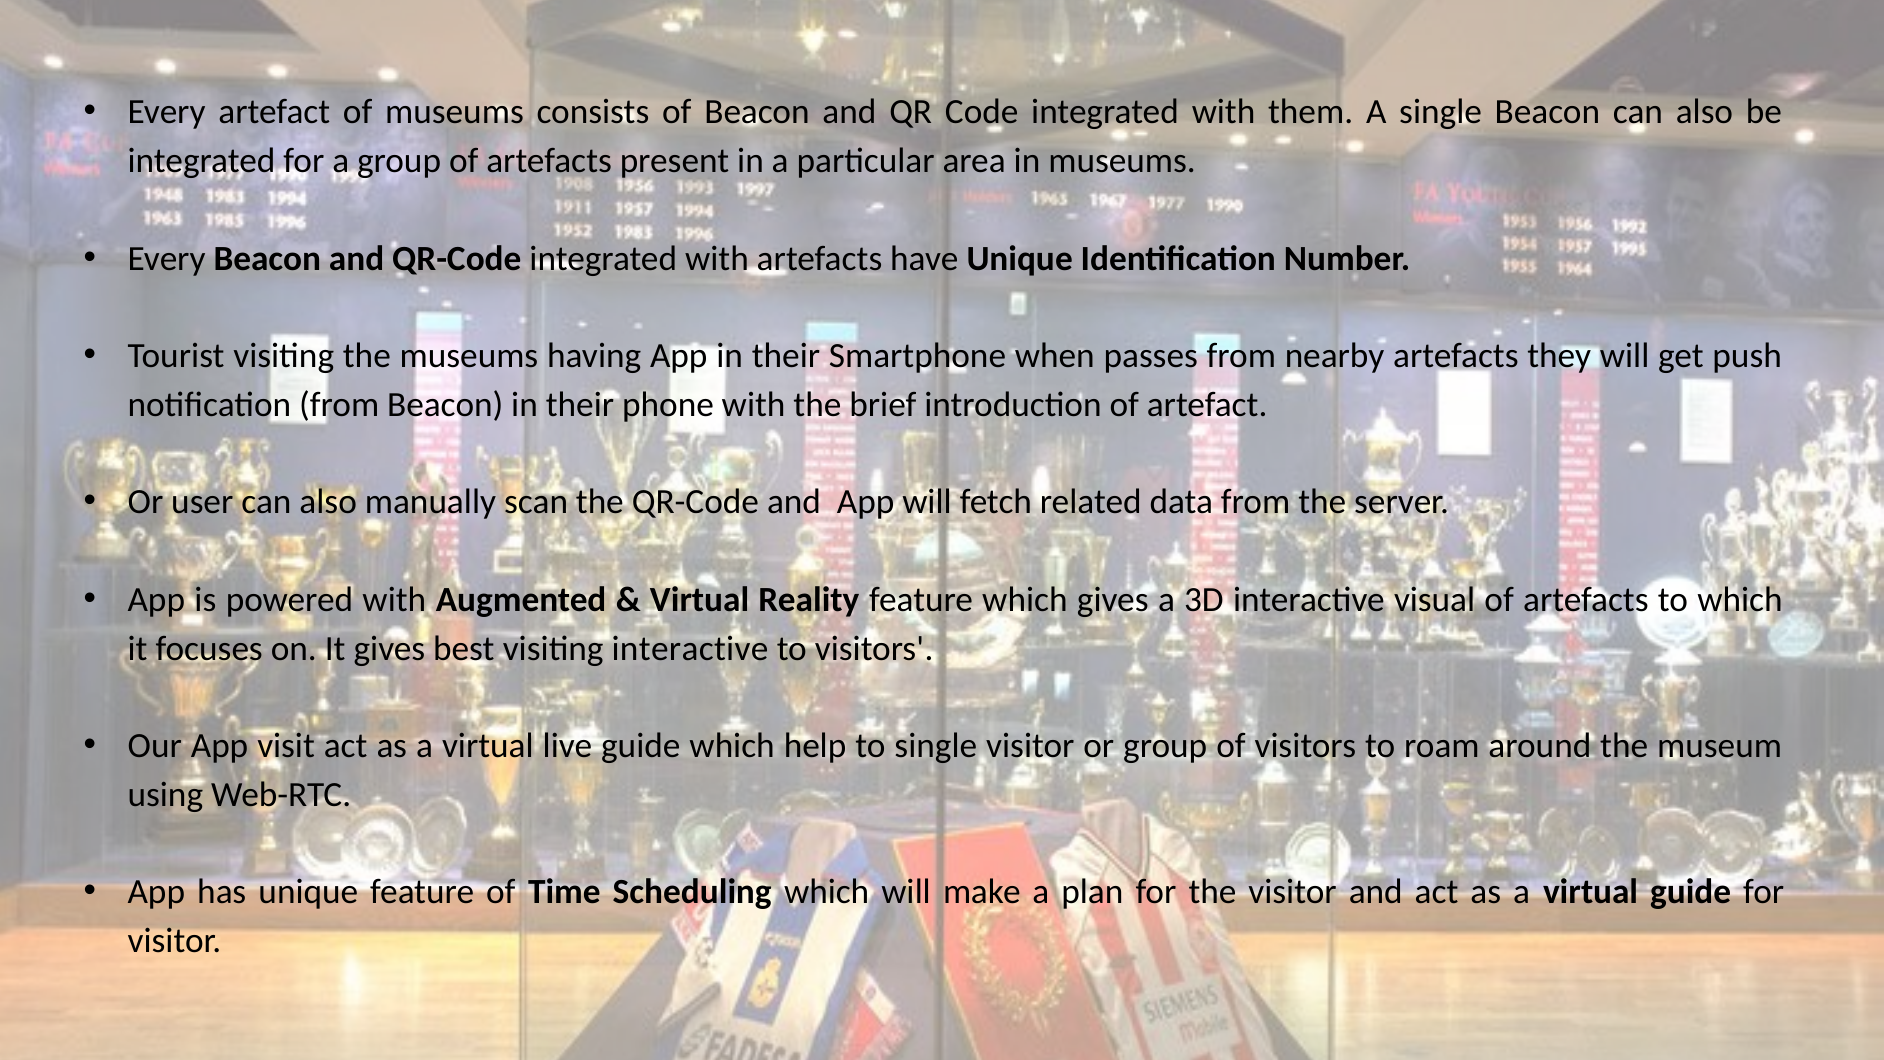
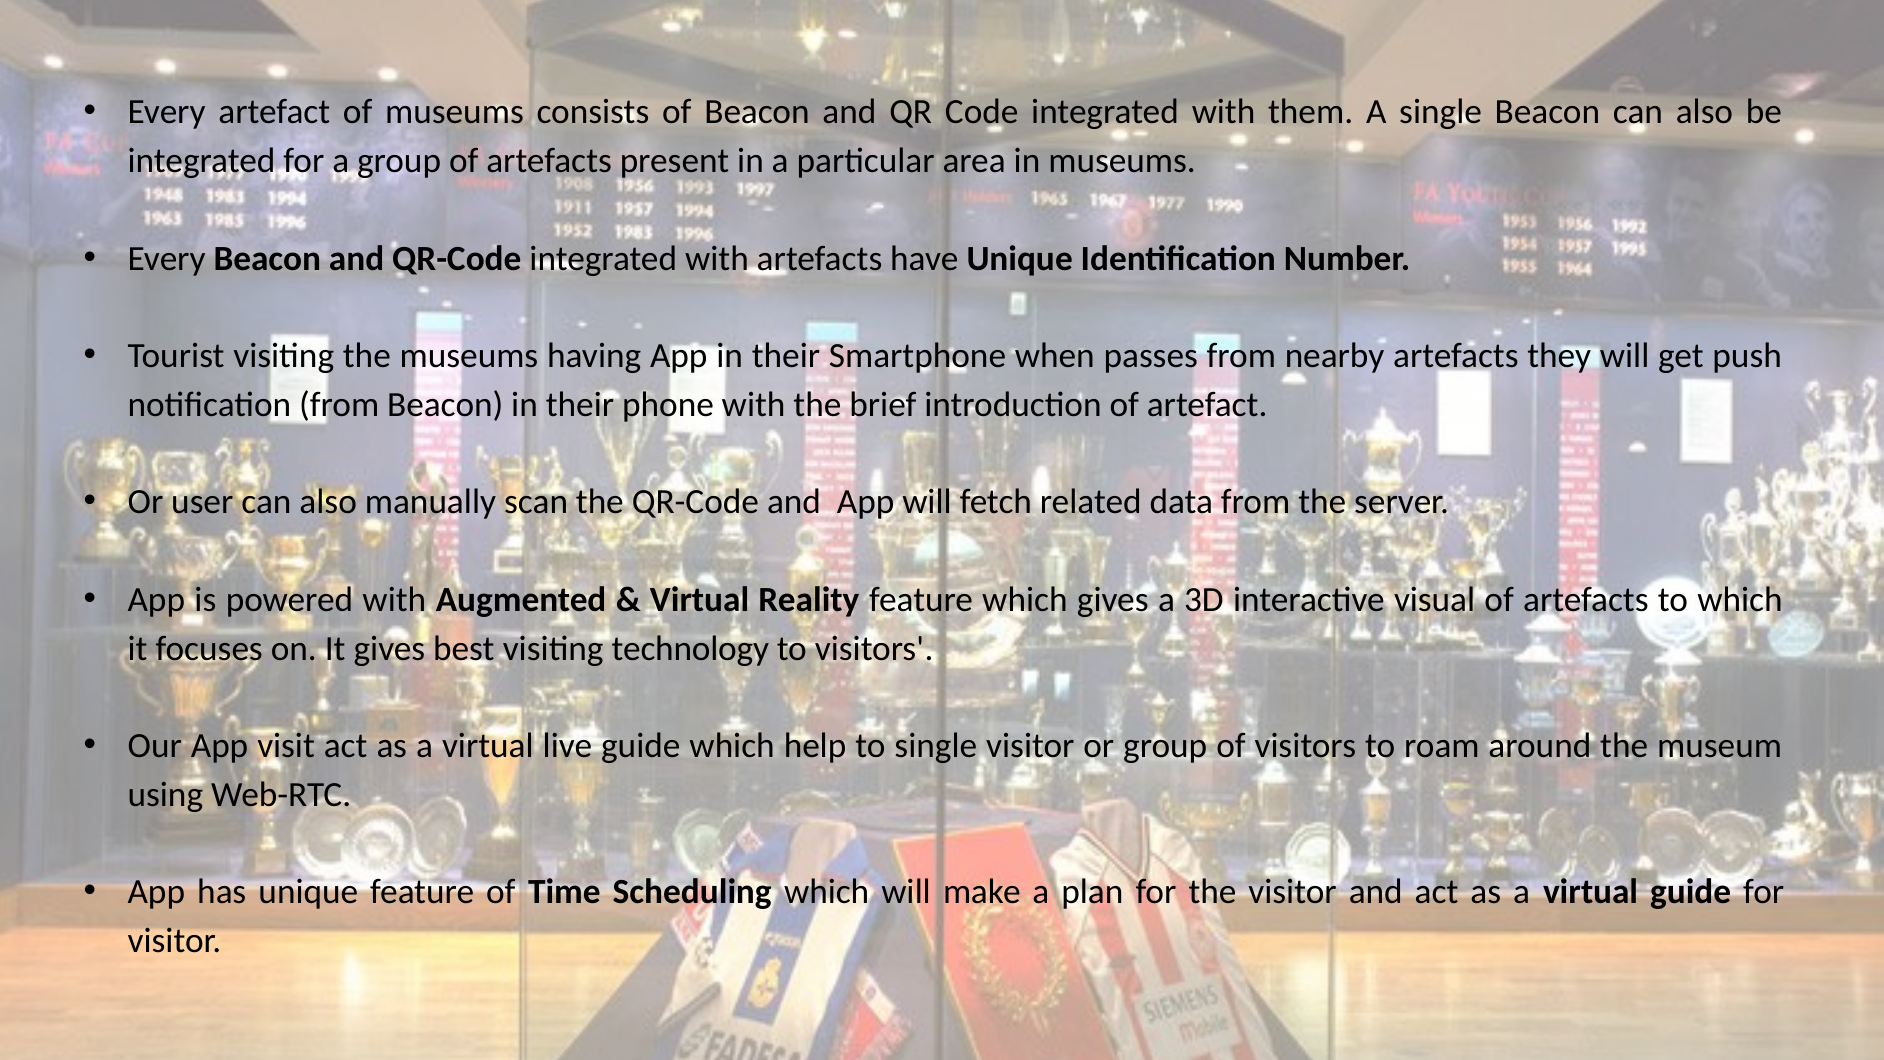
visiting interactive: interactive -> technology (690, 648)
